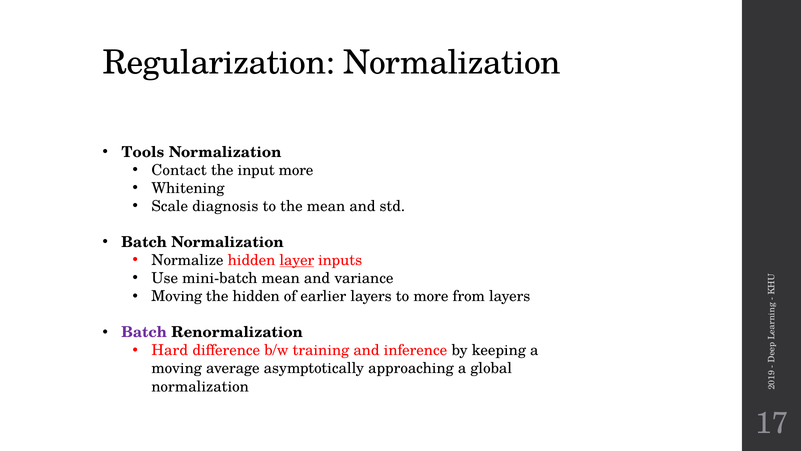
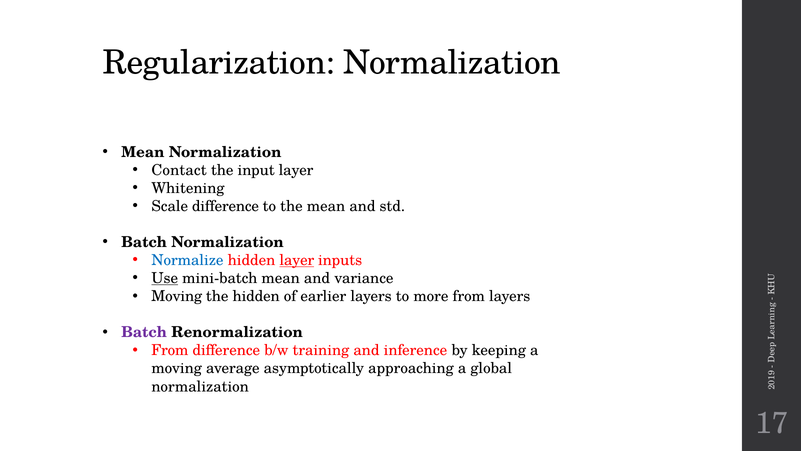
Tools: Tools -> Mean (143, 152)
input more: more -> layer (296, 170)
Scale diagnosis: diagnosis -> difference (225, 206)
Normalize colour: black -> blue (187, 260)
Use underline: none -> present (165, 278)
Hard: Hard -> From (170, 350)
